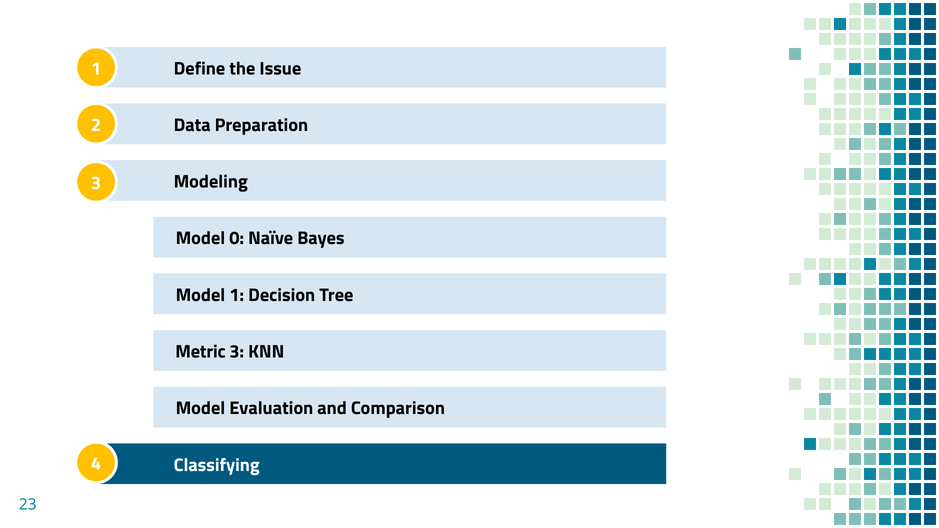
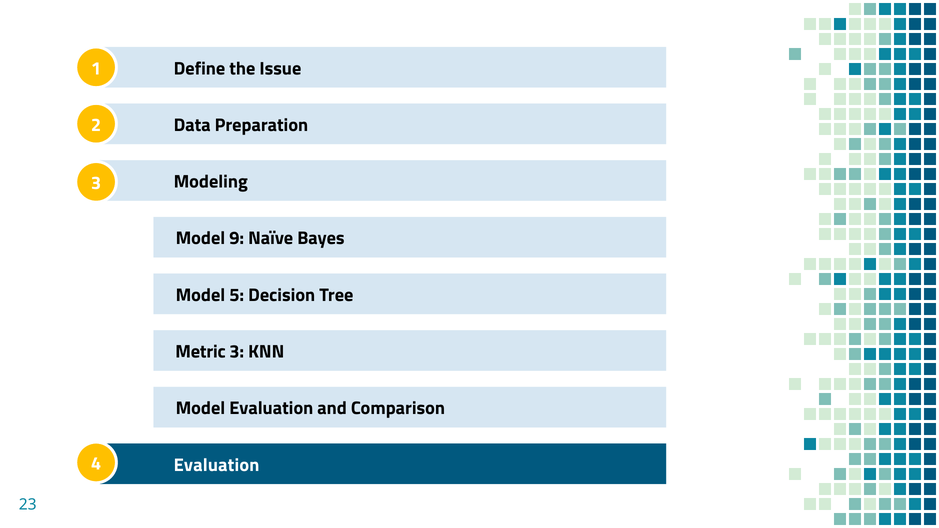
0: 0 -> 9 (237, 239)
Model 1: 1 -> 5 (237, 295)
Classifying: Classifying -> Evaluation (217, 465)
